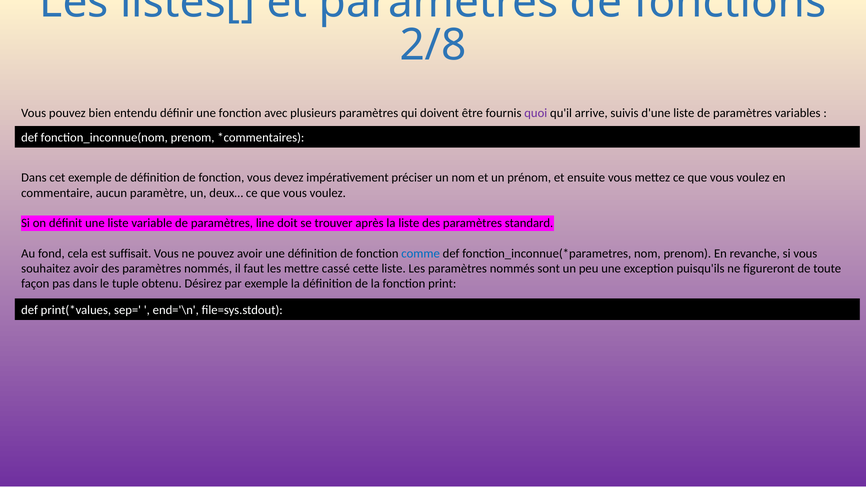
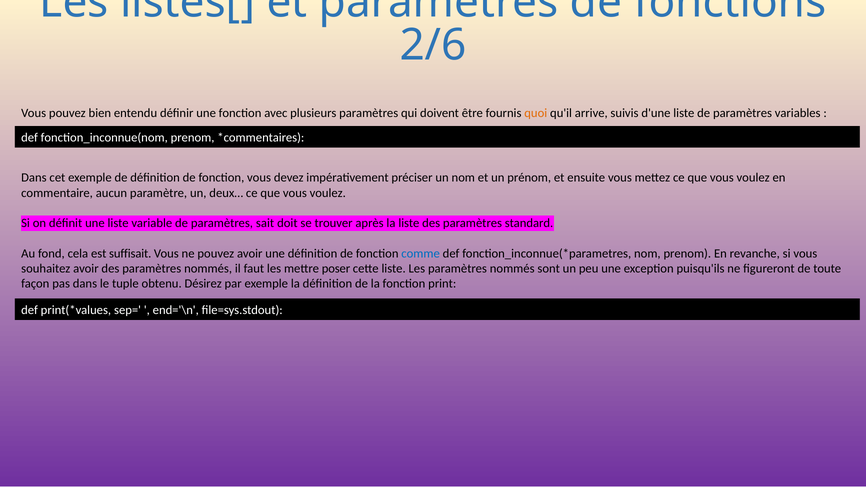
2/8: 2/8 -> 2/6 (433, 45)
quoi colour: purple -> orange (536, 113)
line: line -> sait (265, 223)
cassé: cassé -> poser (336, 269)
